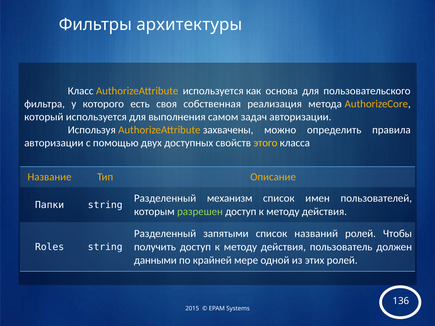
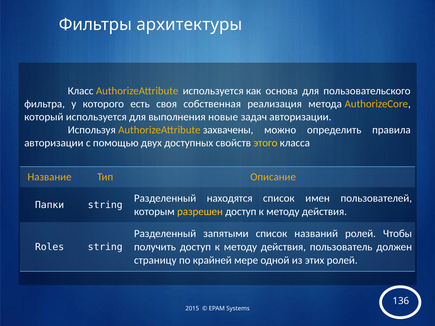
самом: самом -> новые (223, 117)
механизм: механизм -> находятся (230, 198)
разрешен colour: light green -> yellow (200, 212)
данными: данными -> страницу (155, 260)
